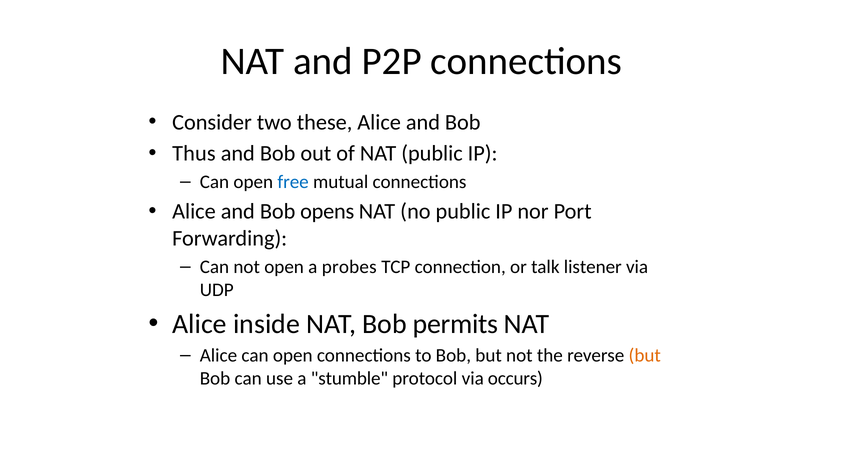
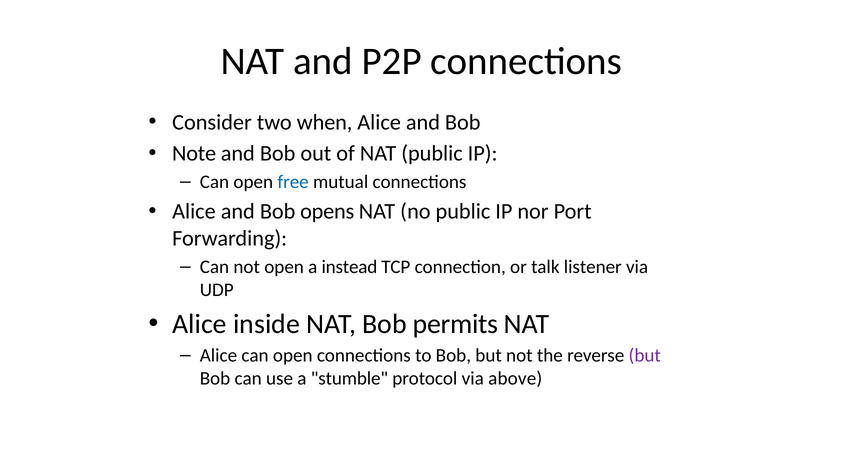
these: these -> when (325, 122)
Thus: Thus -> Note (194, 154)
probes: probes -> instead (349, 267)
but colour: orange -> purple (645, 356)
occurs: occurs -> above (515, 379)
